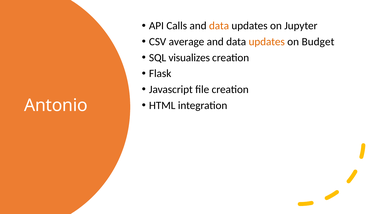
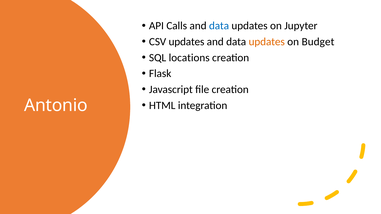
data colour: orange -> blue (219, 26)
CSV average: average -> updates (187, 42)
visualizes: visualizes -> locations (189, 58)
